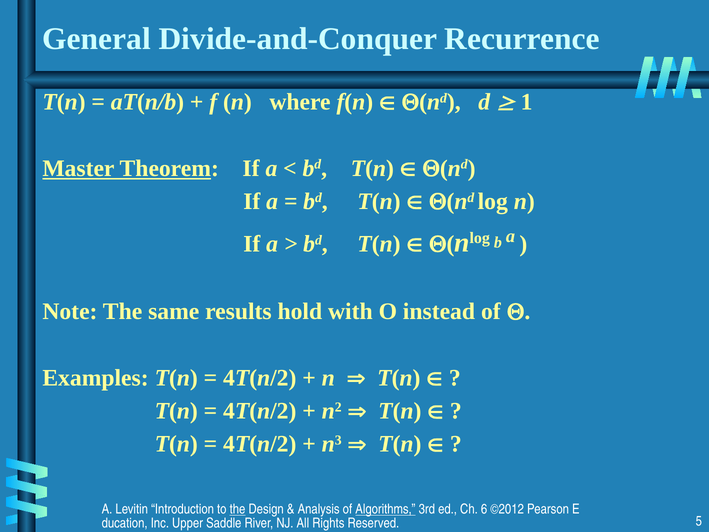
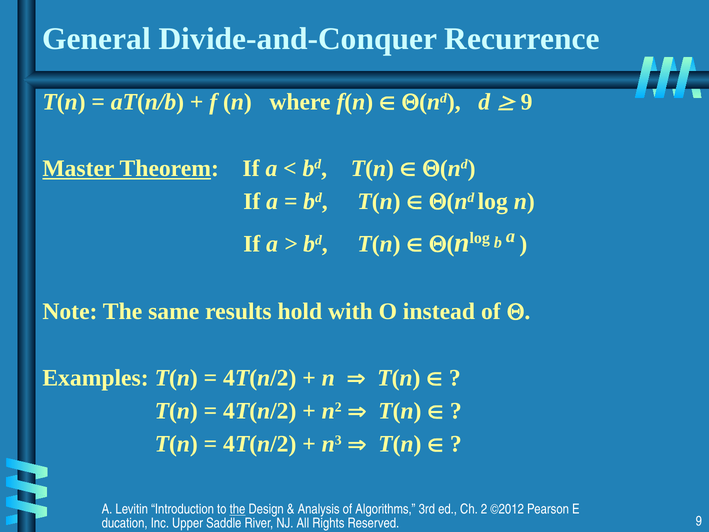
1: 1 -> 9 (527, 102)
Algorithms underline: present -> none (385, 509)
6: 6 -> 2 (484, 509)
Reserved 5: 5 -> 9 (699, 521)
